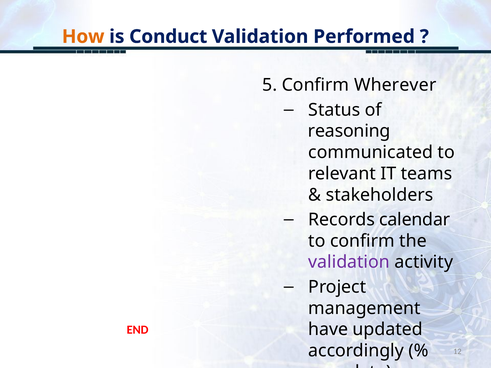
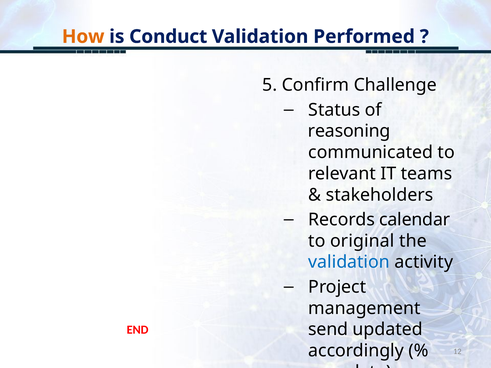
Wherever: Wherever -> Challenge (395, 85)
to confirm: confirm -> original (362, 241)
validation colour: purple -> blue (349, 262)
have: have -> send (328, 330)
